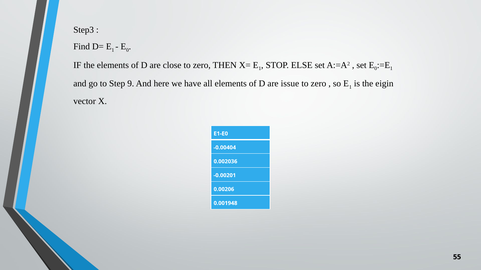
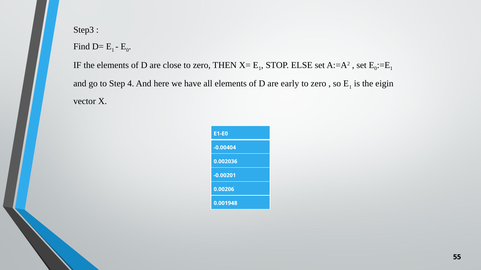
9: 9 -> 4 (131, 84)
issue: issue -> early (290, 84)
